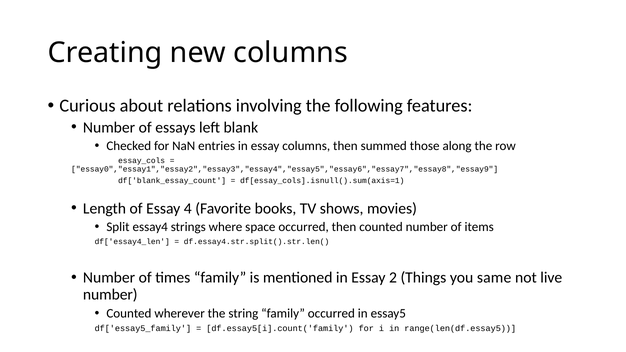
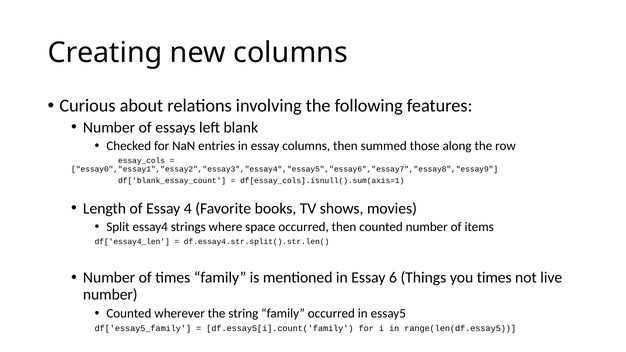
2: 2 -> 6 (393, 278)
you same: same -> times (494, 278)
